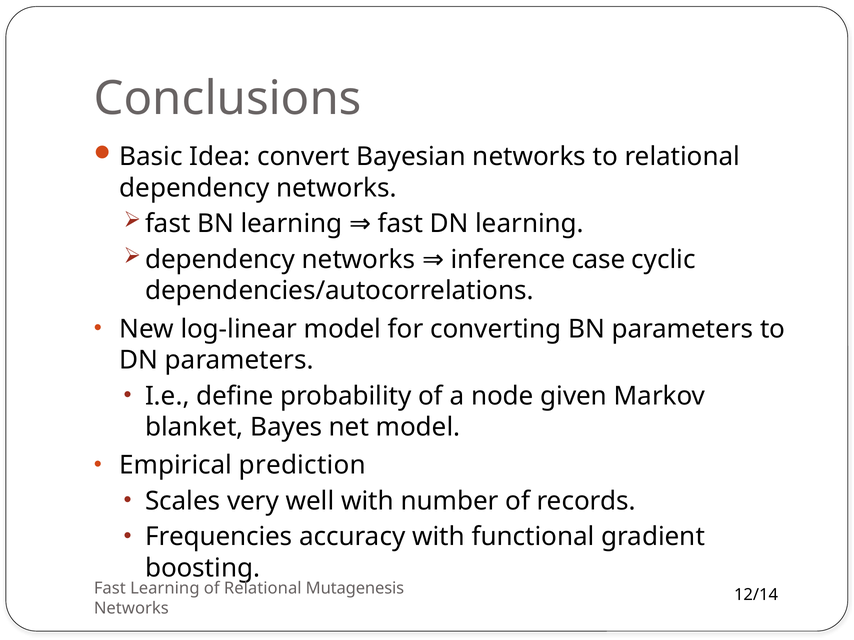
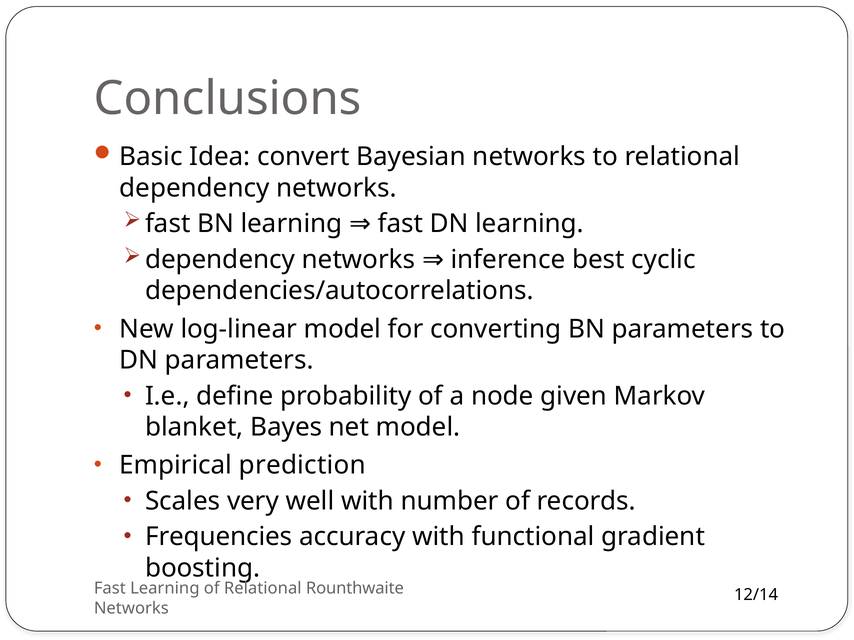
case: case -> best (598, 260)
Mutagenesis: Mutagenesis -> Rounthwaite (355, 589)
